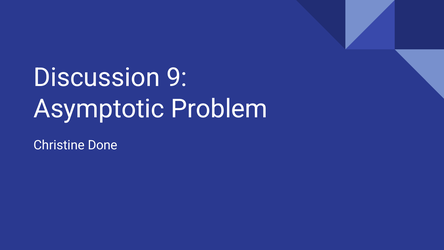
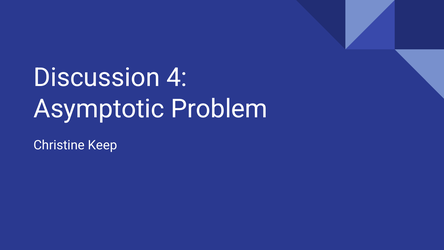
9: 9 -> 4 (177, 78)
Done: Done -> Keep (102, 145)
